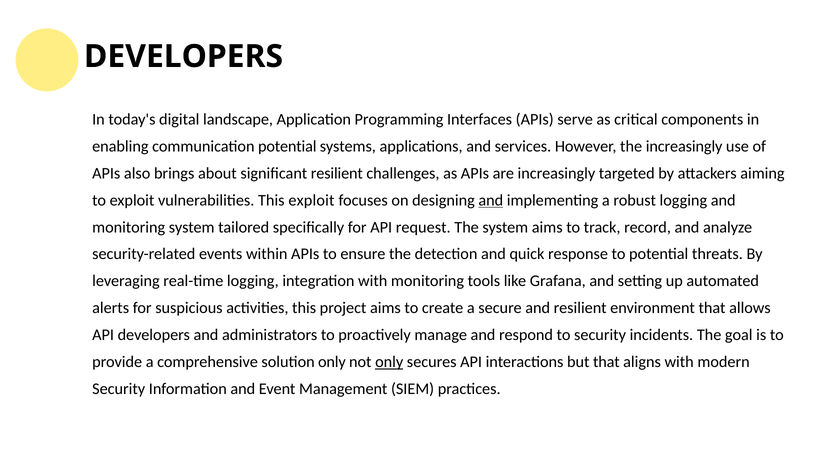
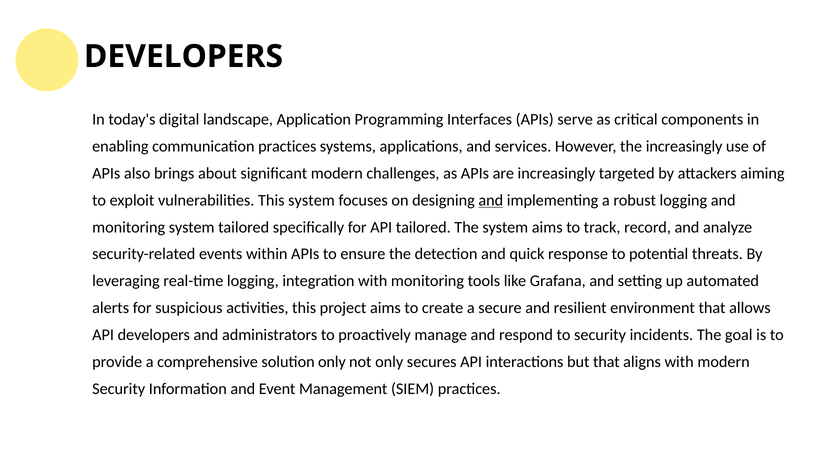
communication potential: potential -> practices (287, 146)
significant resilient: resilient -> modern (337, 173)
This exploit: exploit -> system (312, 200)
API request: request -> tailored (423, 227)
only underline: present -> none (389, 362)
